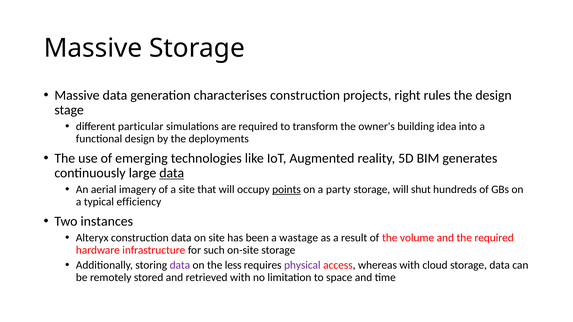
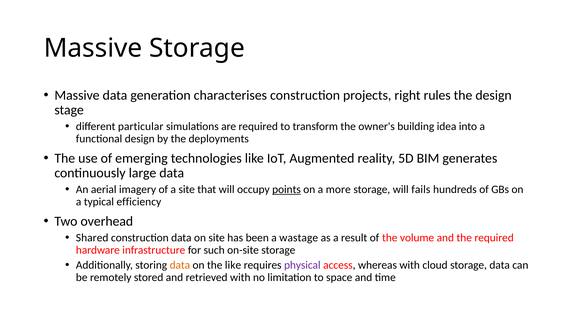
data underline: present -> none (172, 173)
party: party -> more (338, 190)
shut: shut -> fails (421, 190)
instances: instances -> overhead (107, 221)
Alteryx: Alteryx -> Shared (92, 238)
data colour: purple -> orange (180, 265)
the less: less -> like (233, 265)
